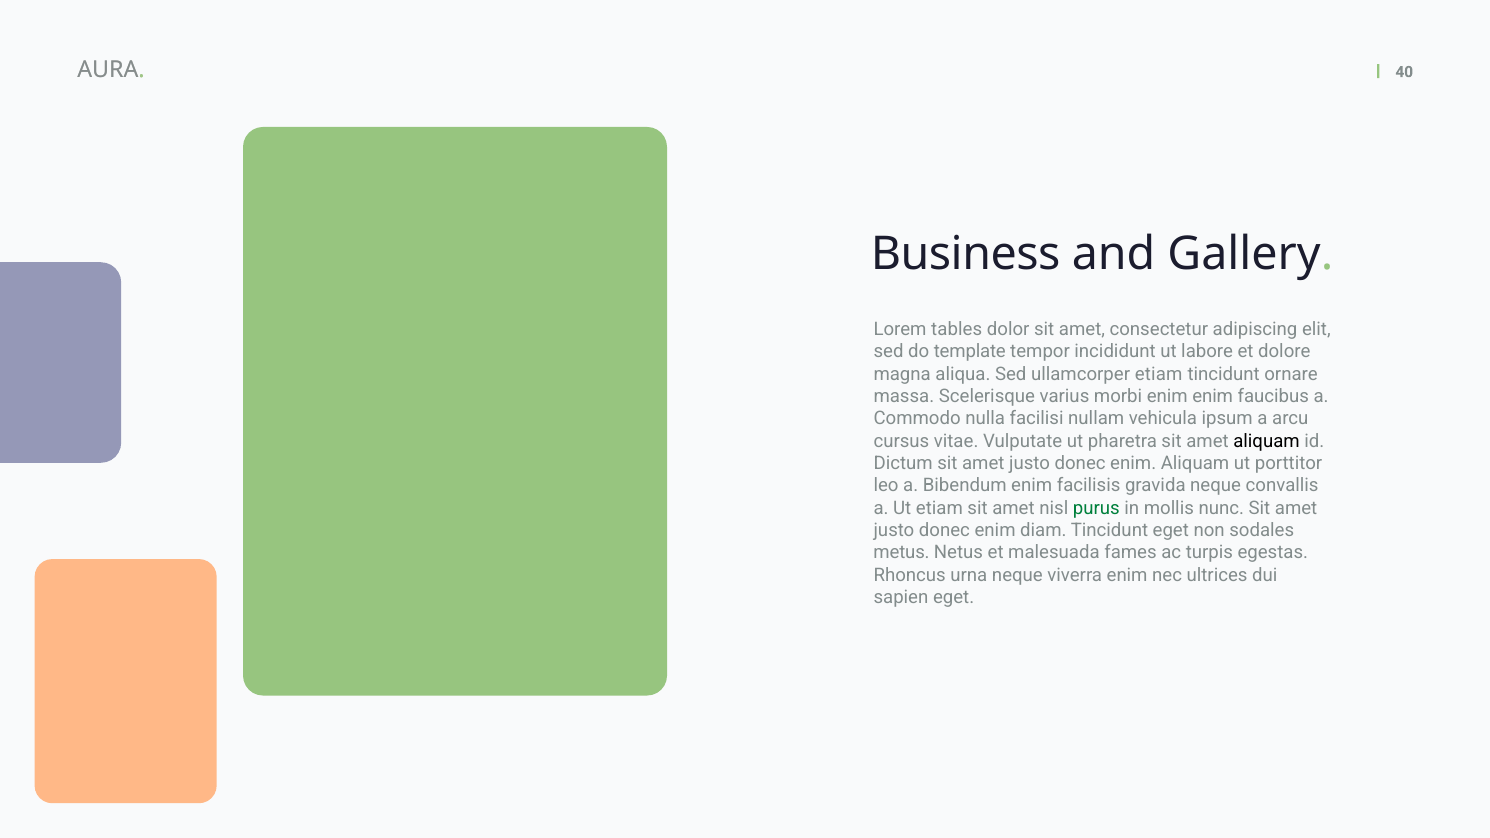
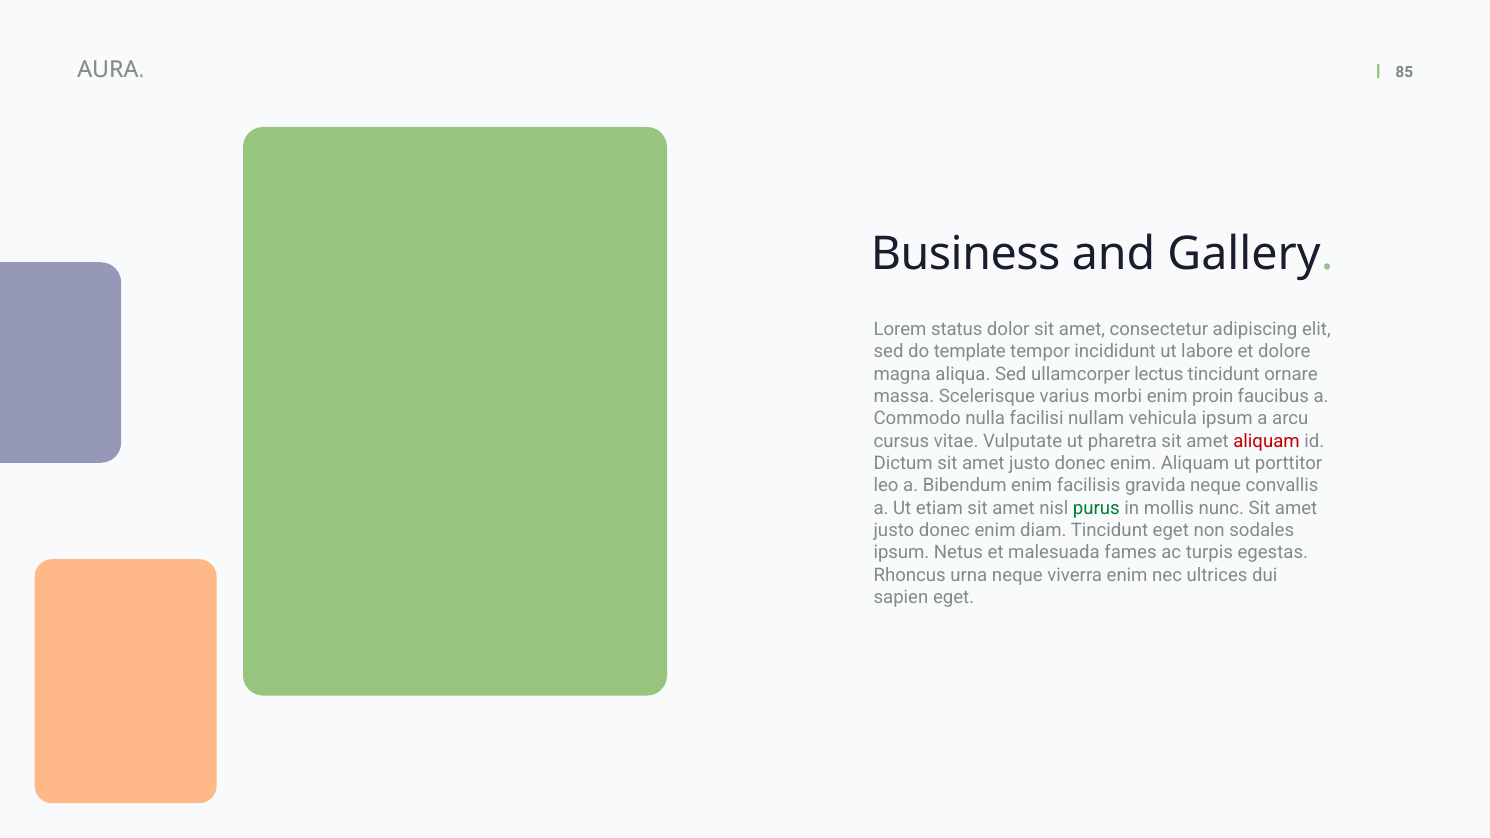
40: 40 -> 85 (1404, 72)
tables: tables -> status (957, 329)
ullamcorper etiam: etiam -> lectus (1159, 374)
enim enim: enim -> proin (1213, 396)
aliquam colour: black -> red (1267, 441)
metus: metus -> ipsum (901, 553)
